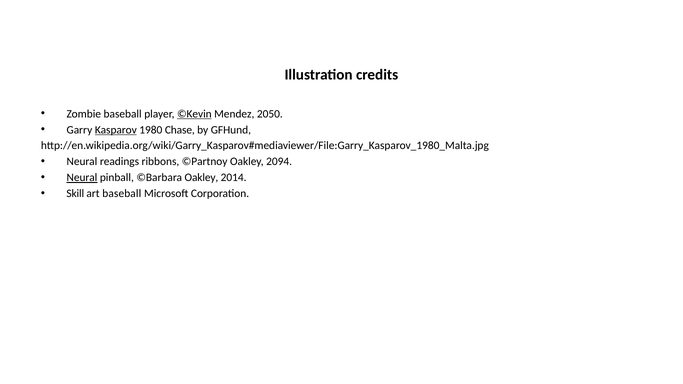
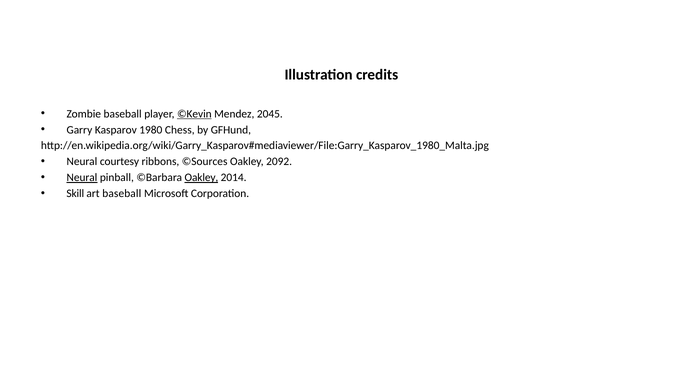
2050: 2050 -> 2045 (270, 114)
Kasparov underline: present -> none (116, 130)
Chase: Chase -> Chess (180, 130)
readings: readings -> courtesy (120, 162)
©Partnoy: ©Partnoy -> ©Sources (205, 162)
2094: 2094 -> 2092 (279, 162)
Oakley underline: none -> present (201, 178)
